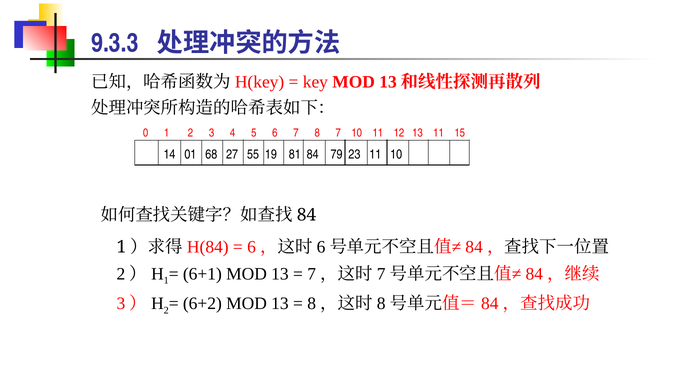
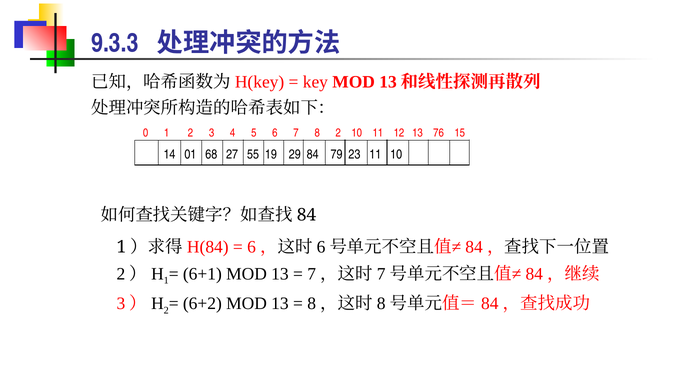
8 7: 7 -> 2 (338, 133)
13 11: 11 -> 76 (439, 133)
81: 81 -> 29 (295, 155)
